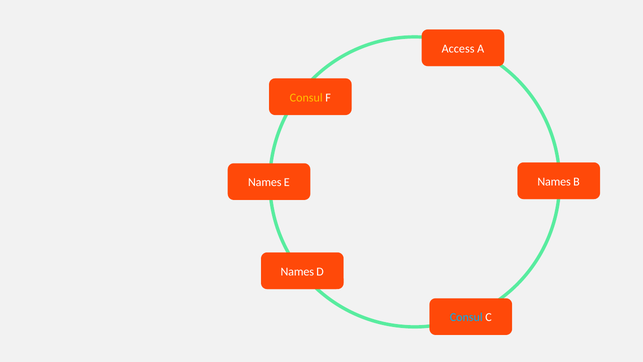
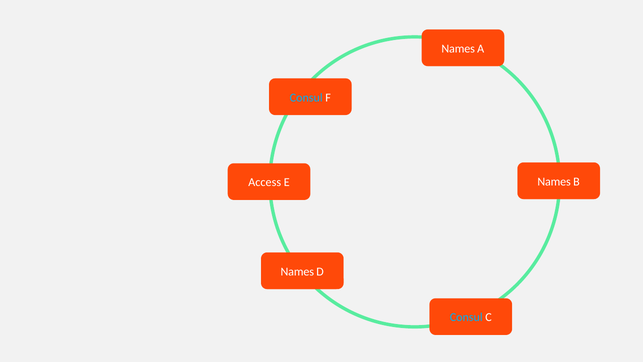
Access: Access -> Names (458, 49)
Consul colour: yellow -> light blue (306, 97)
Names: Names -> Access (265, 182)
